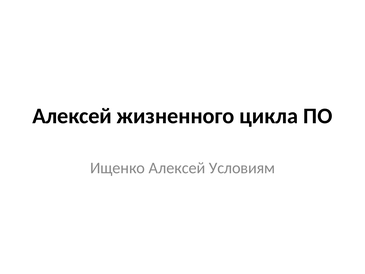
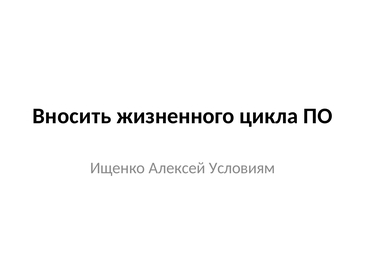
Алексей: Алексей -> Вносить (72, 116)
